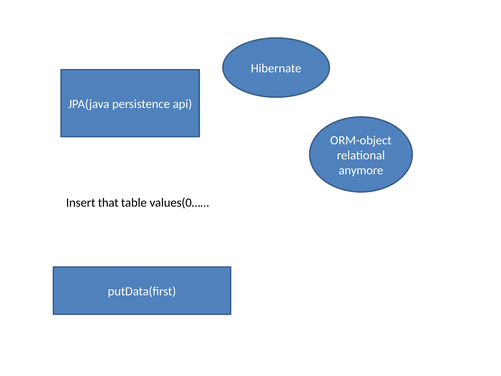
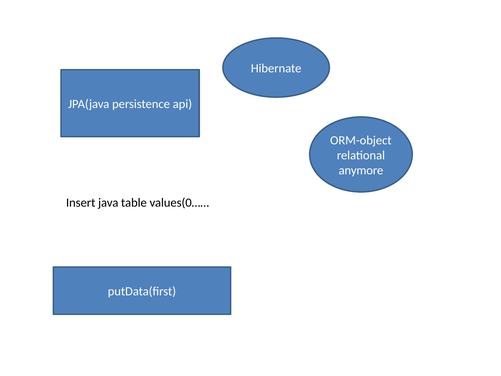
that: that -> java (108, 203)
